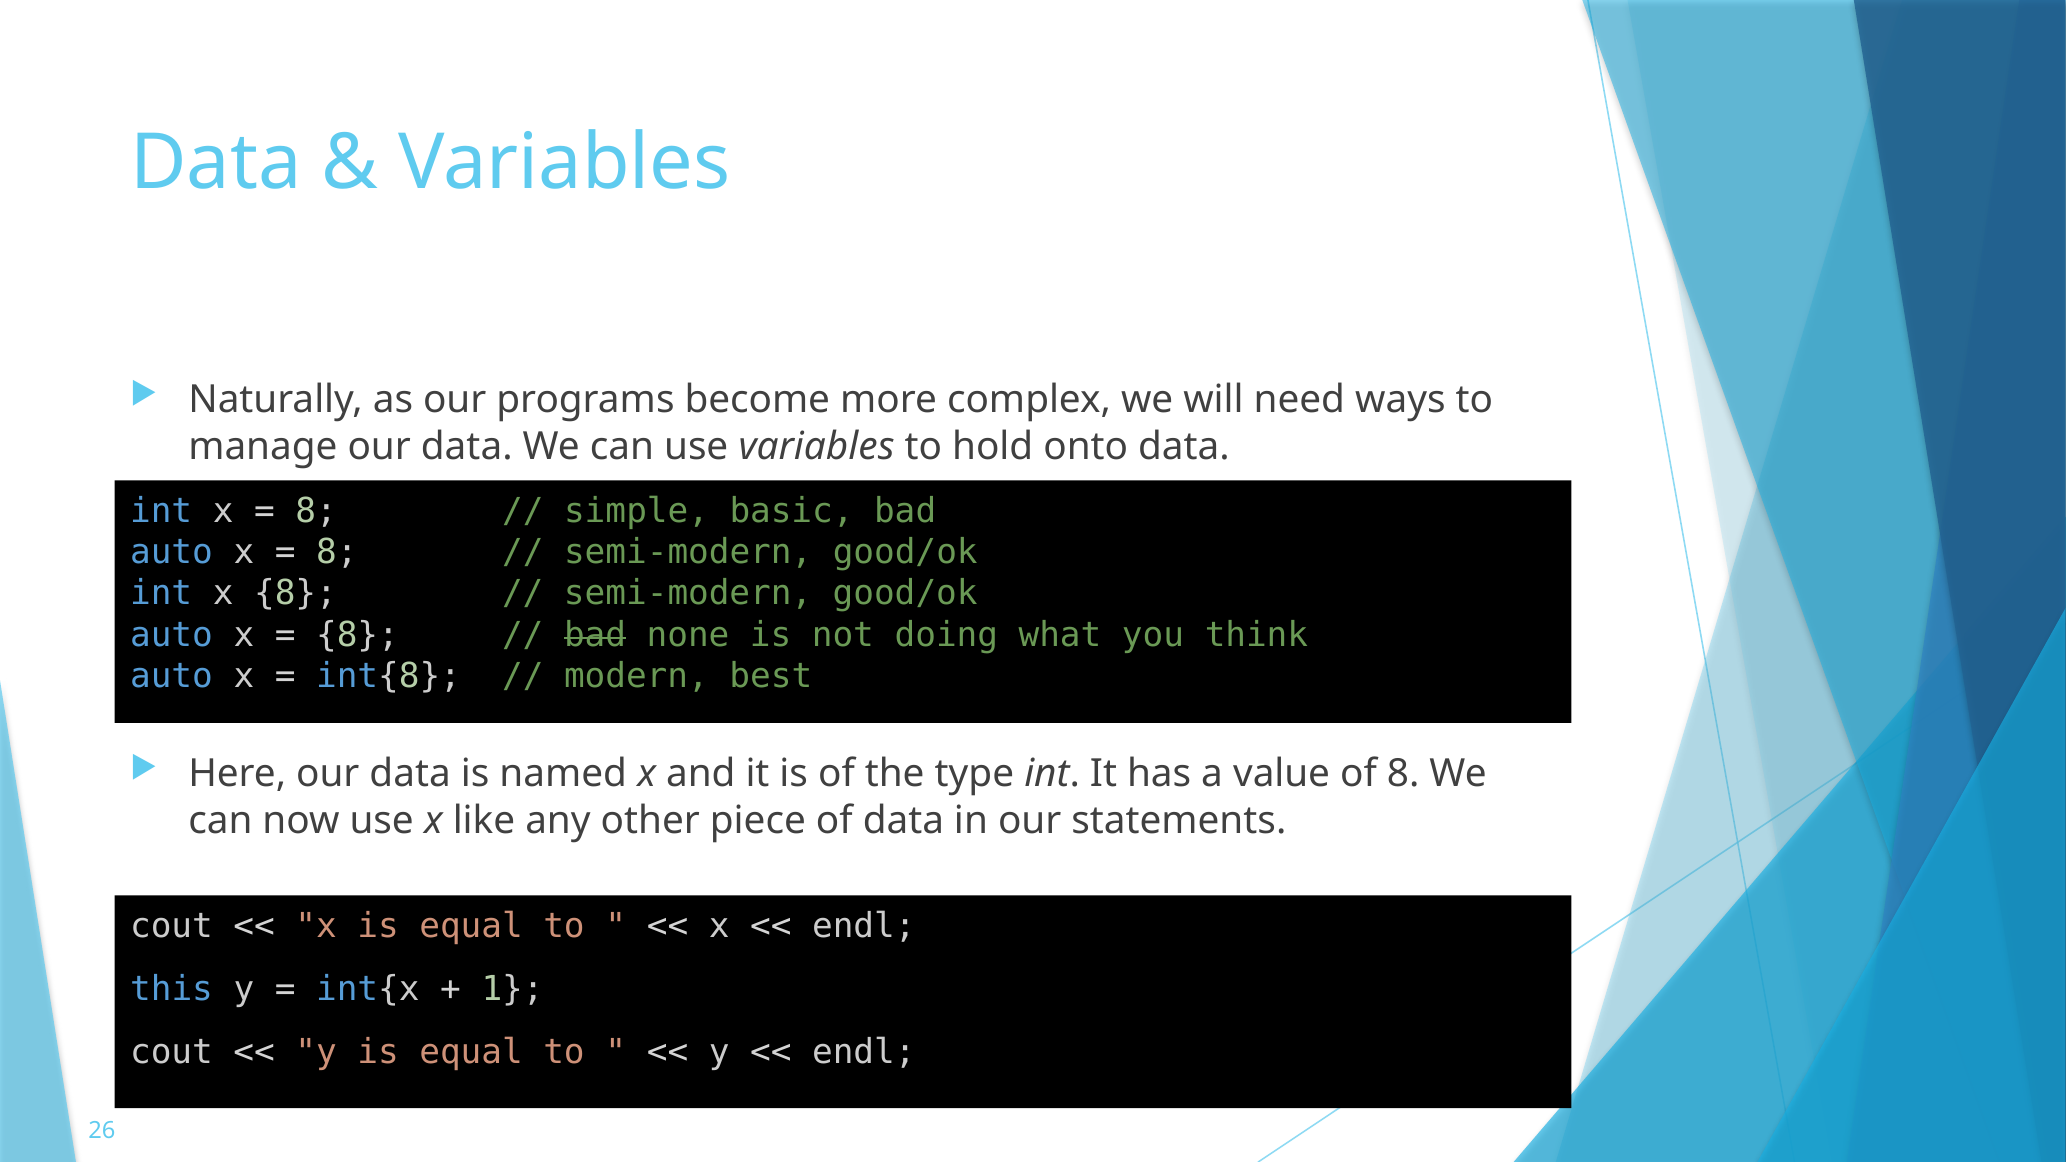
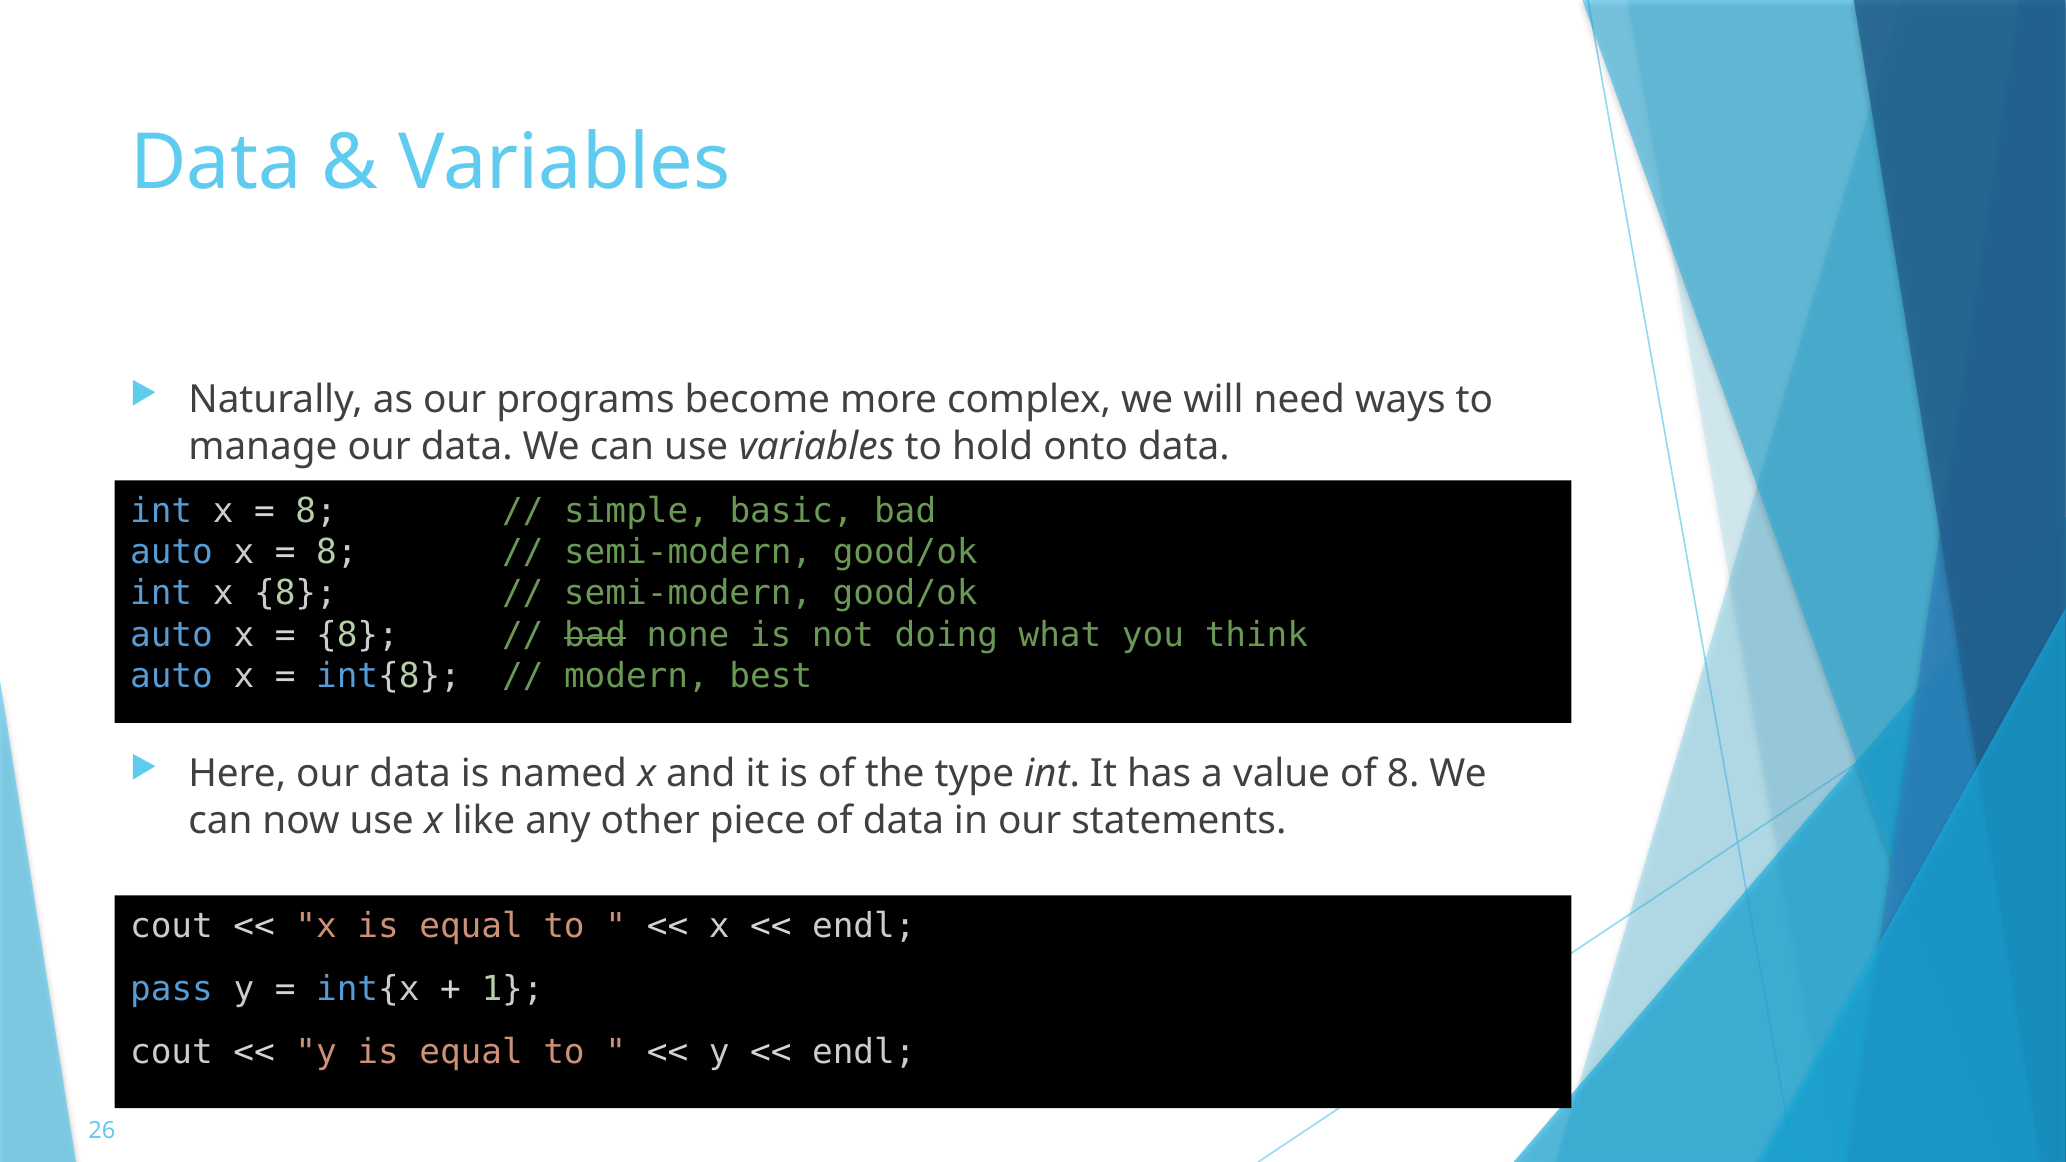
this: this -> pass (172, 989)
